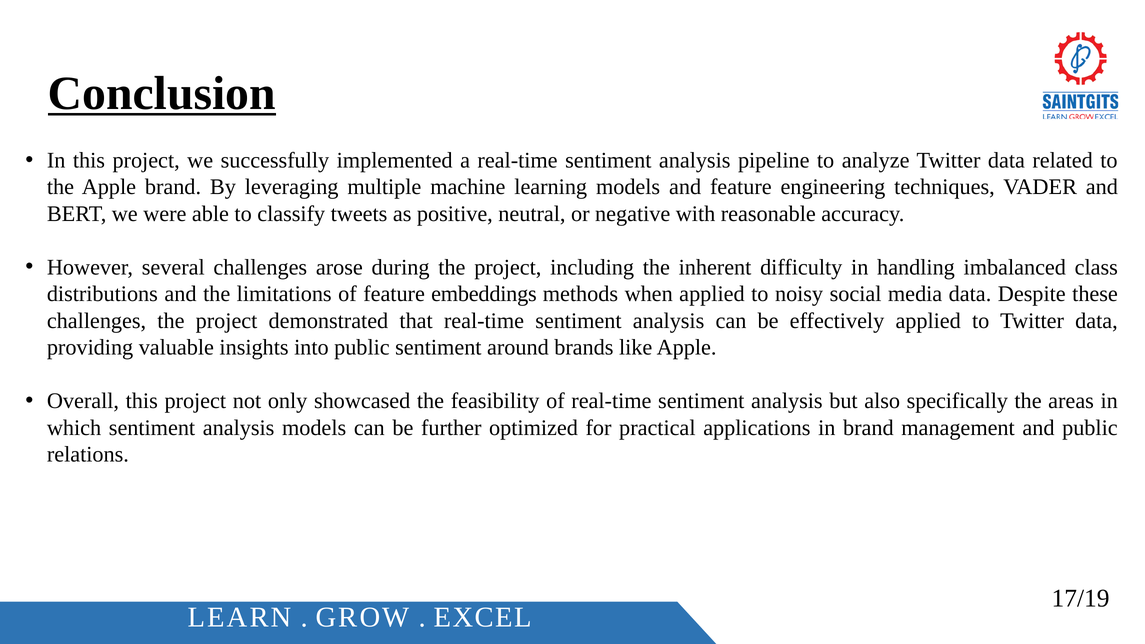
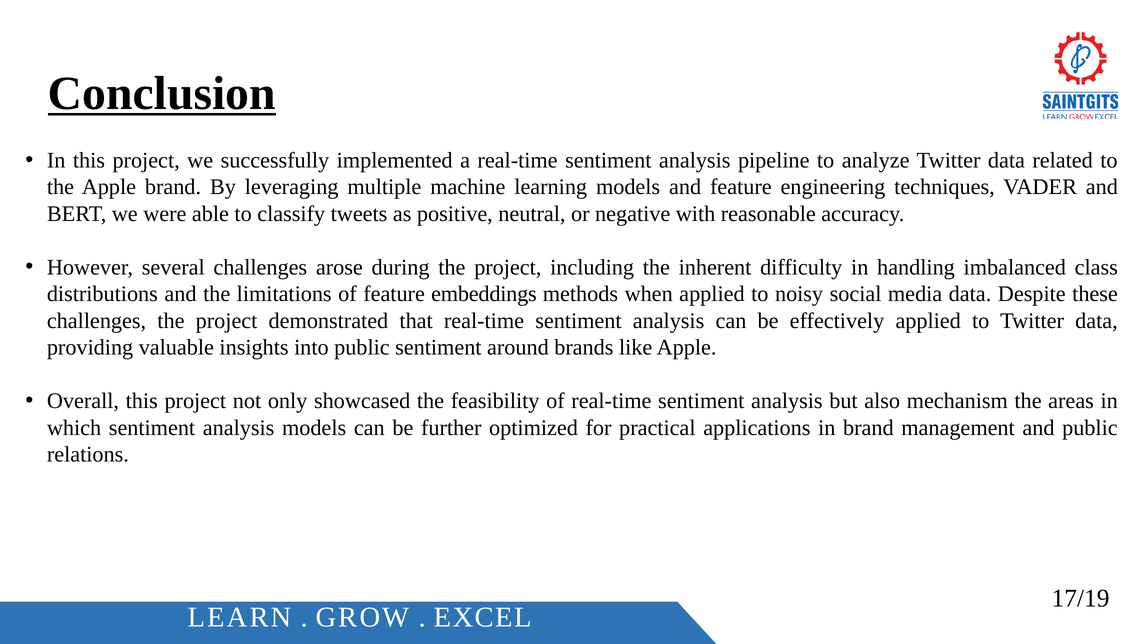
specifically: specifically -> mechanism (957, 401)
